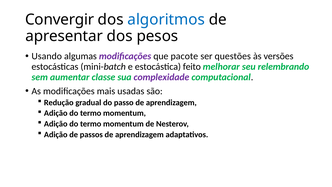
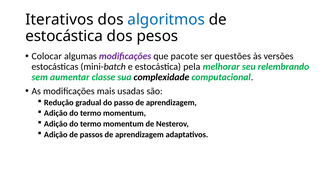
Convergir: Convergir -> Iterativos (59, 20)
apresentar: apresentar -> estocástica (64, 36)
Usando: Usando -> Colocar (47, 56)
feito: feito -> pela (192, 67)
complexidade colour: purple -> black (161, 77)
